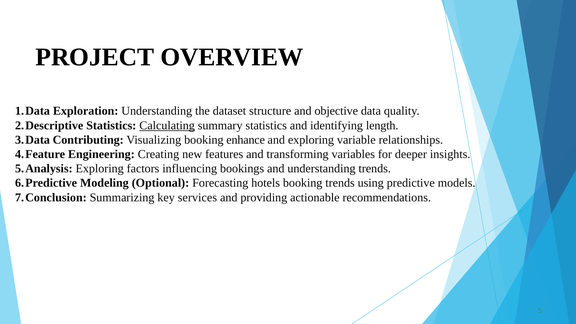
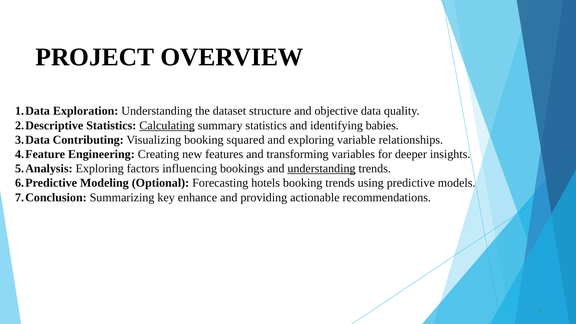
length: length -> babies (382, 125)
enhance: enhance -> squared (246, 140)
understanding underline: none -> present (321, 169)
services: services -> enhance (197, 197)
